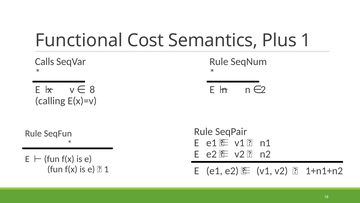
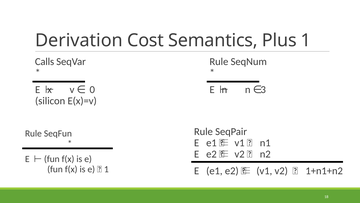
Functional: Functional -> Derivation (79, 40)
2: 2 -> 3 (263, 89)
8: 8 -> 0 (92, 89)
calling: calling -> silicon (50, 101)
